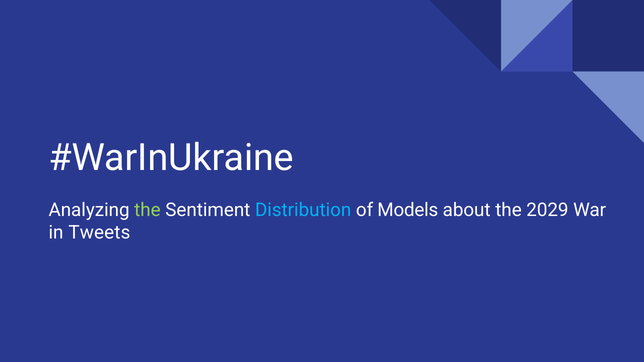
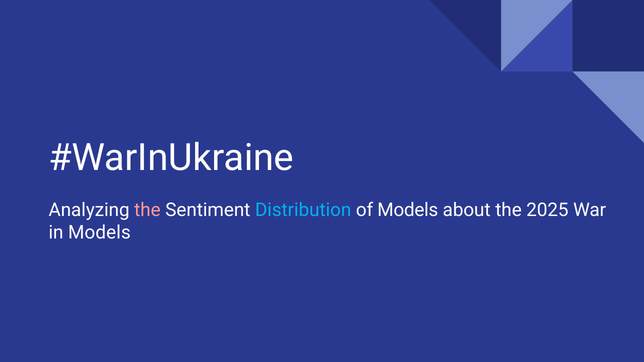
the colour: light green -> pink (147, 210)
2029: 2029 -> 2025 (547, 210)
in Tweets: Tweets -> Models (99, 233)
